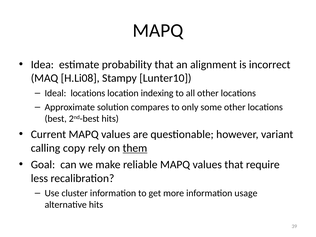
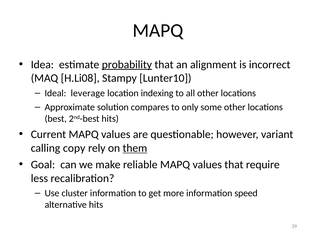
probability underline: none -> present (127, 65)
Ideal locations: locations -> leverage (88, 93)
usage: usage -> speed (246, 193)
